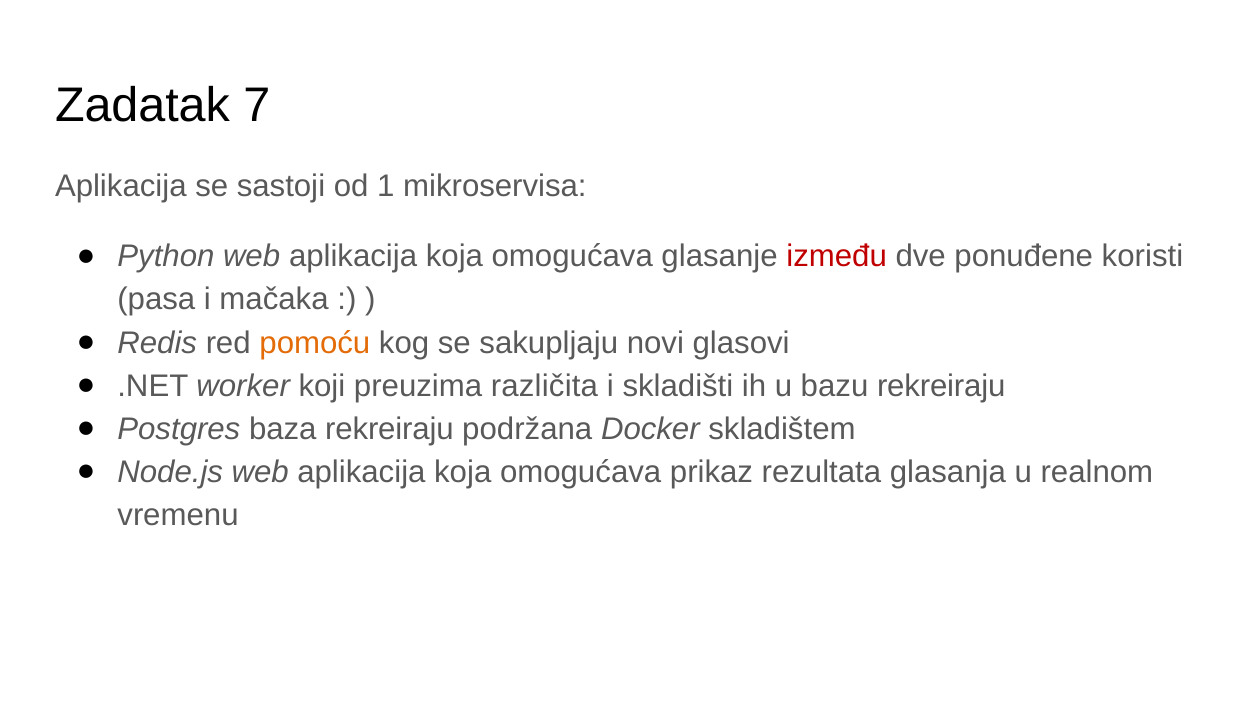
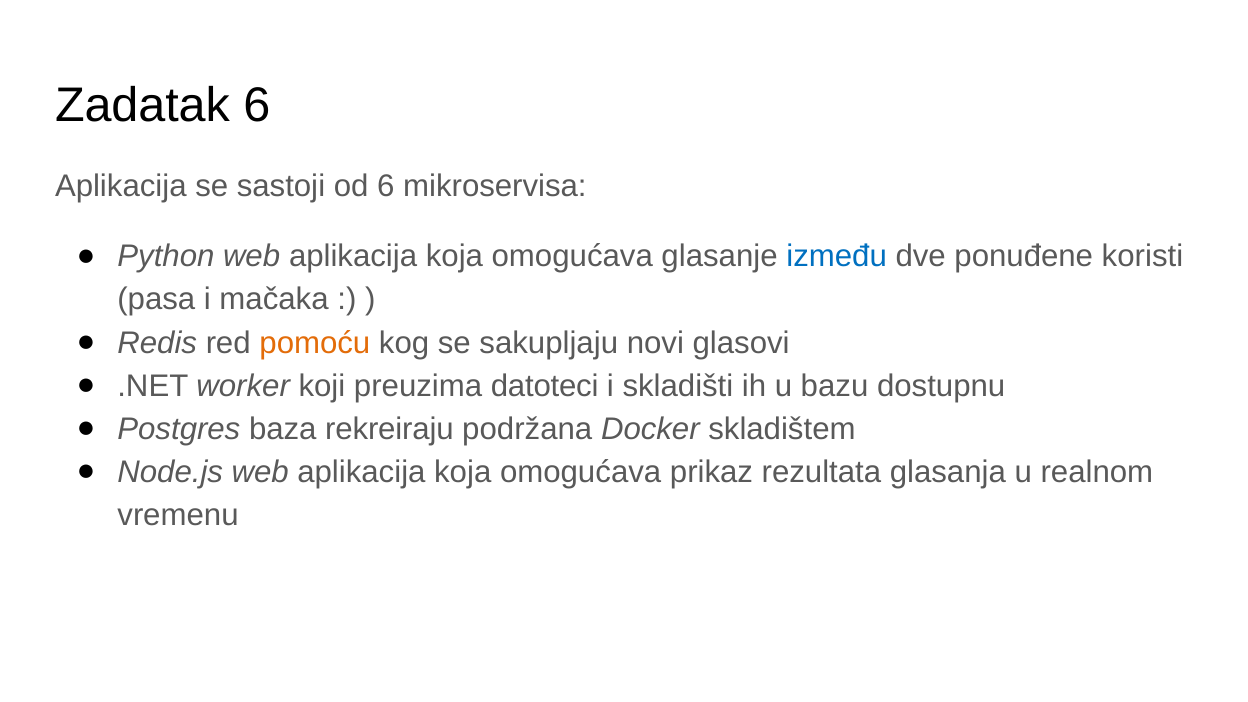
Zadatak 7: 7 -> 6 (257, 106)
od 1: 1 -> 6 (386, 186)
između colour: red -> blue (837, 257)
različita: različita -> datoteci (545, 386)
bazu rekreiraju: rekreiraju -> dostupnu (941, 386)
